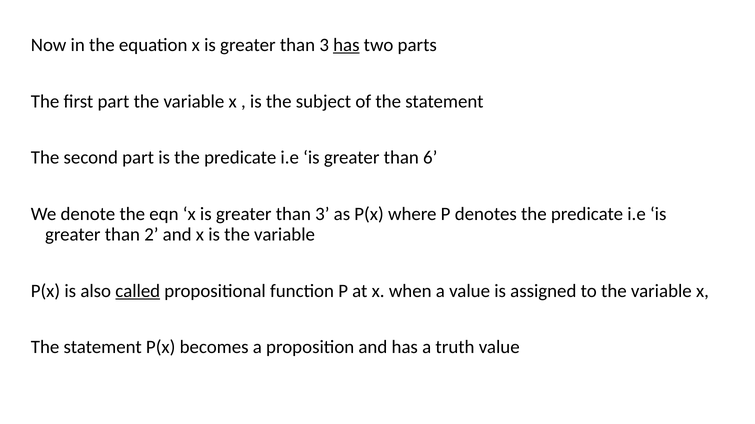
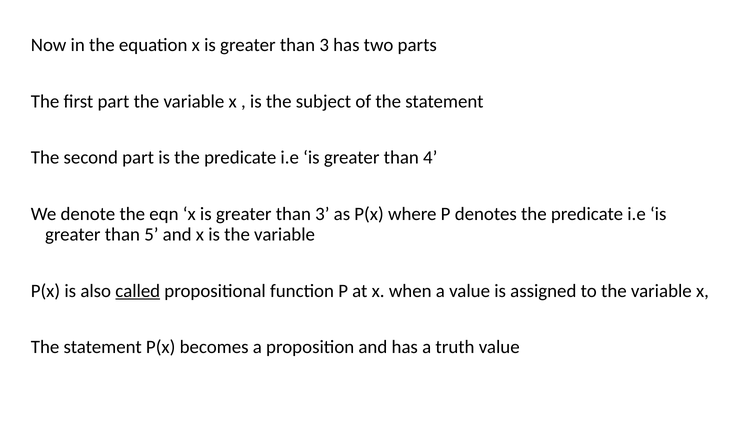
has underline: present -> none (346, 45)
6: 6 -> 4 (430, 158)
2: 2 -> 5 (151, 235)
